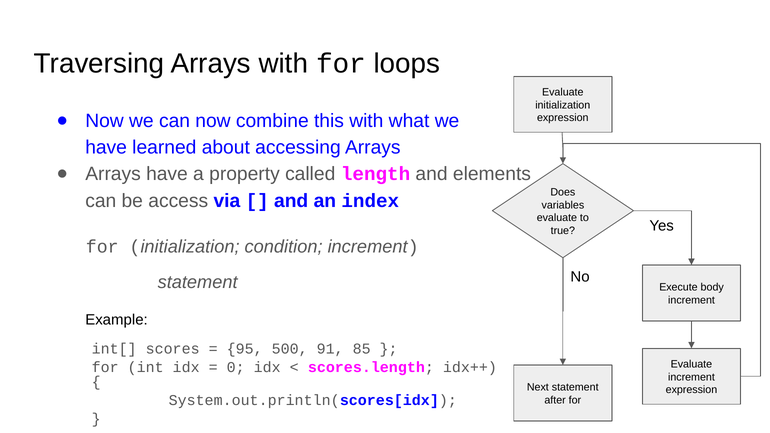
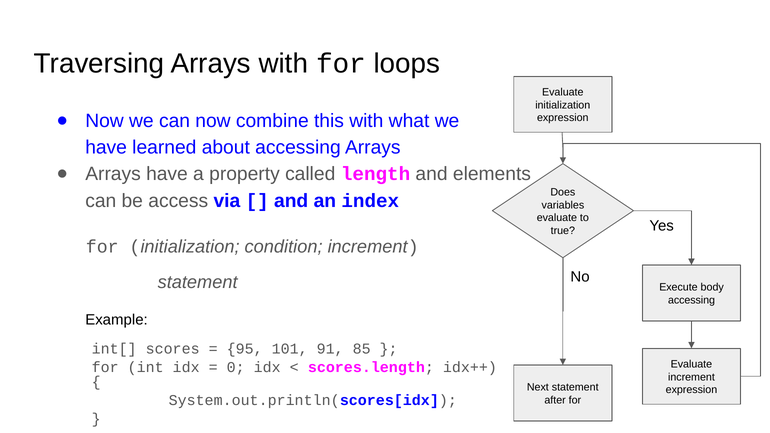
increment: increment -> accessing (692, 300)
500: 500 -> 101 (290, 349)
